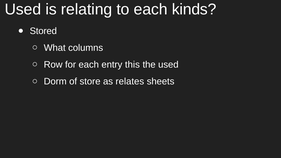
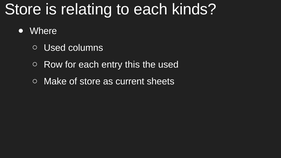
Used: Used -> Store (23, 9)
Stored: Stored -> Where (43, 31)
What: What -> Used (55, 48)
Dorm: Dorm -> Make (55, 81)
relates: relates -> current (130, 81)
